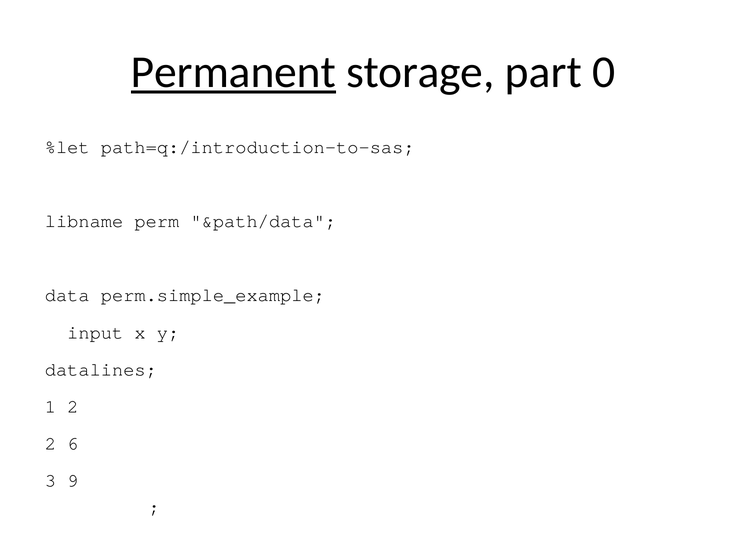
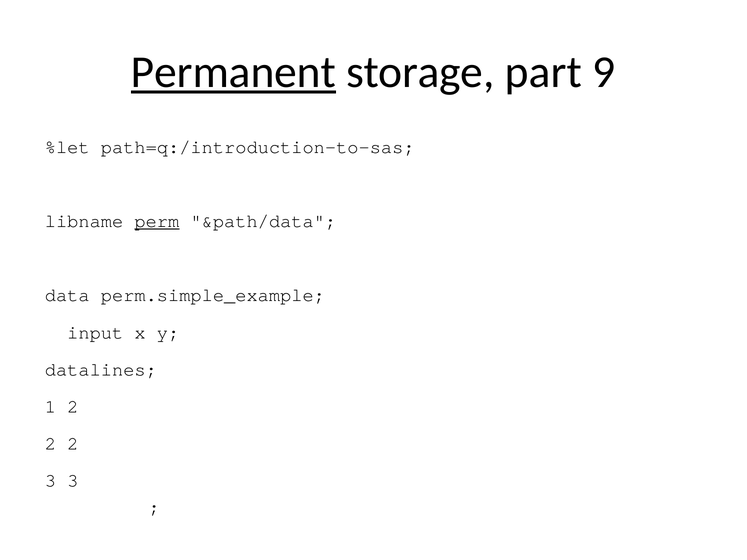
0: 0 -> 9 (604, 72)
perm underline: none -> present (157, 221)
6: 6 -> 2 (73, 444)
3 9: 9 -> 3 (73, 481)
